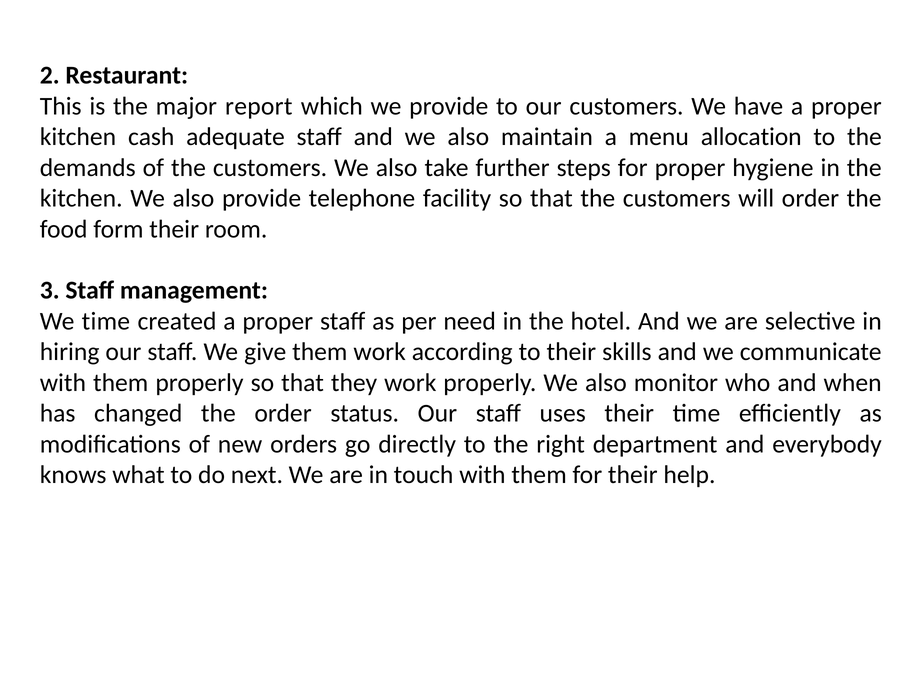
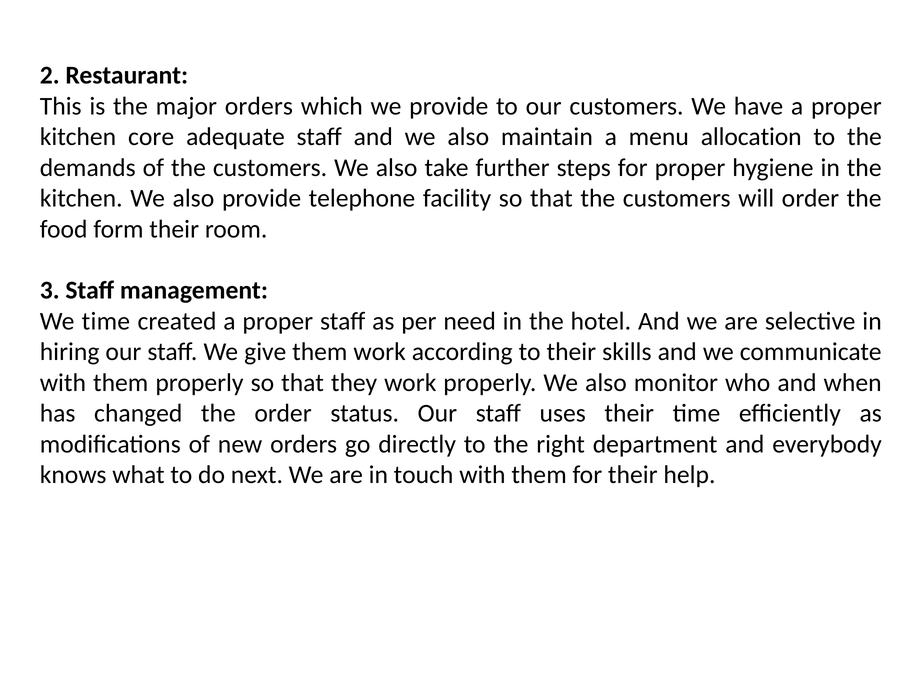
major report: report -> orders (259, 106)
cash: cash -> core (151, 137)
